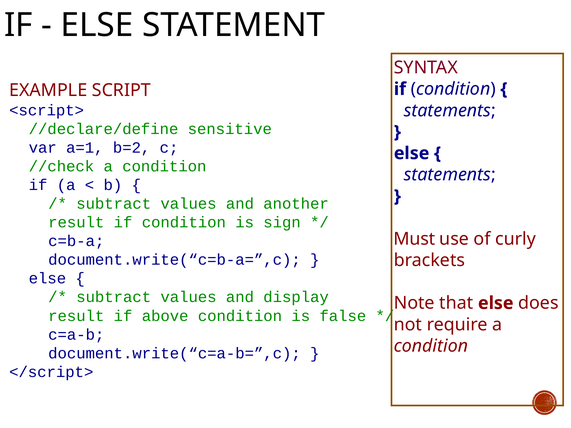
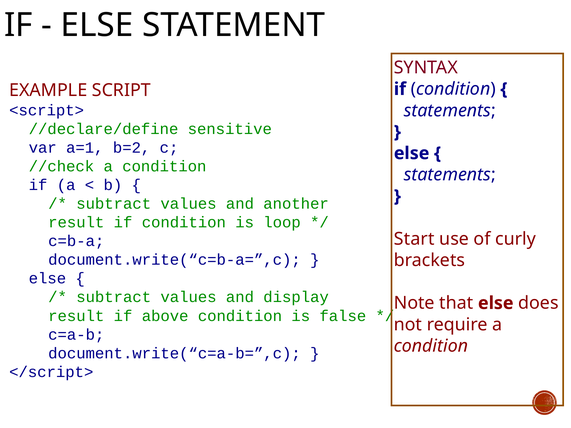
sign: sign -> loop (282, 223)
Must: Must -> Start (414, 239)
